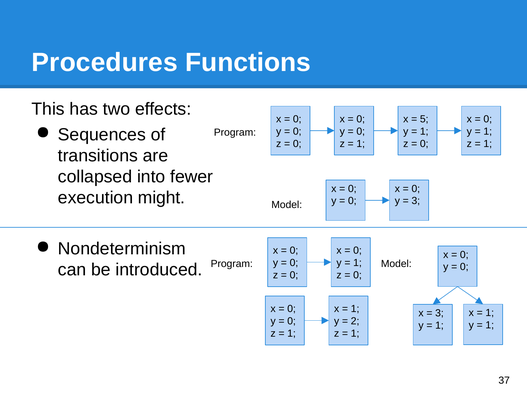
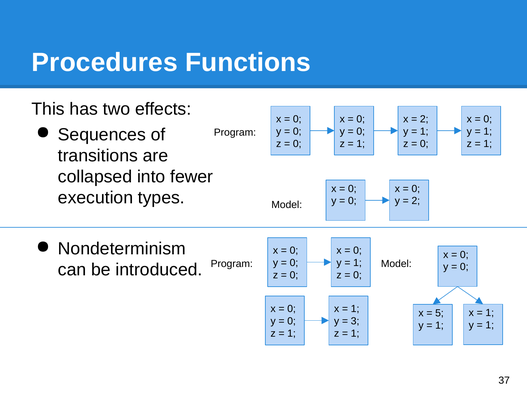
5: 5 -> 2 (424, 119)
might: might -> types (161, 198)
3: 3 -> 2 (416, 201)
3: 3 -> 5 (439, 313)
2: 2 -> 3 (355, 321)
